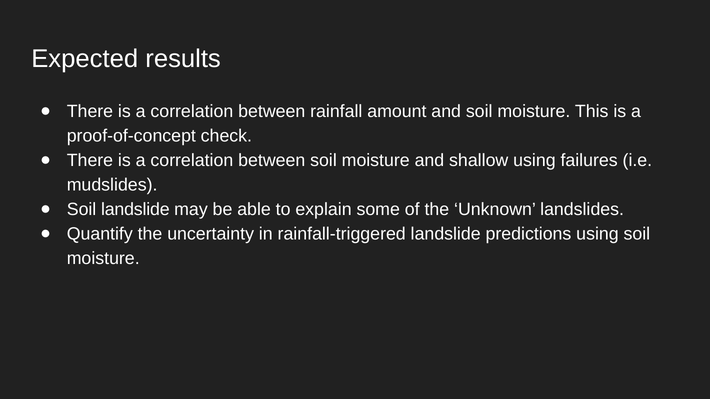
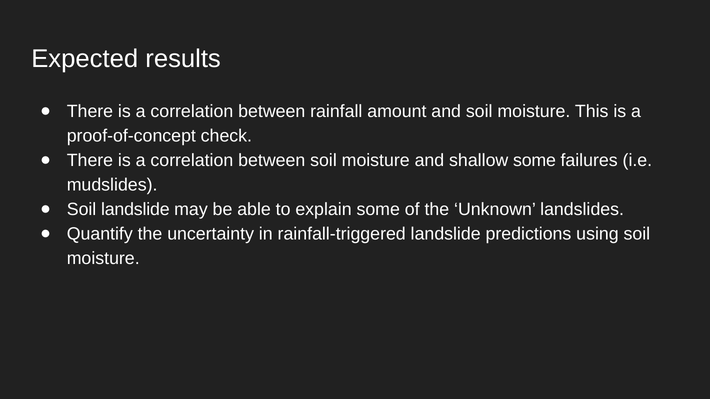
shallow using: using -> some (535, 161)
